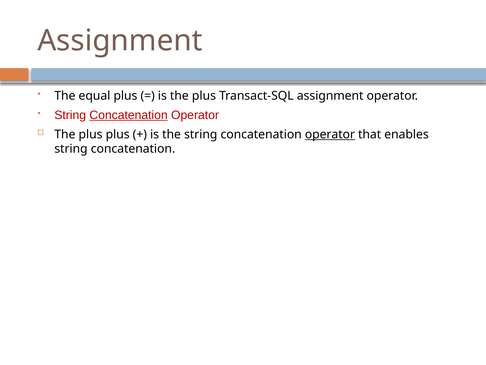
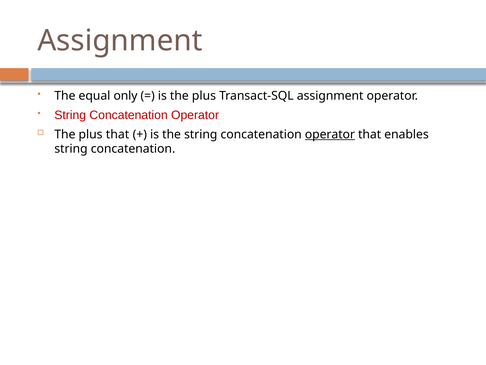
equal plus: plus -> only (125, 96)
Concatenation underline: present -> none (129, 115)
plus plus: plus -> that (118, 134)
